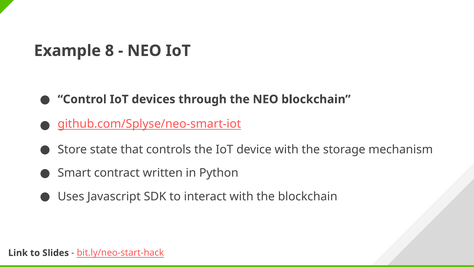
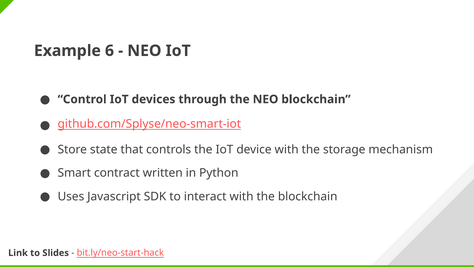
8: 8 -> 6 (109, 51)
